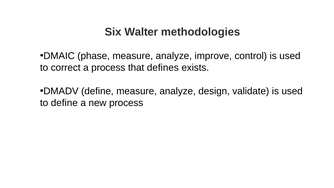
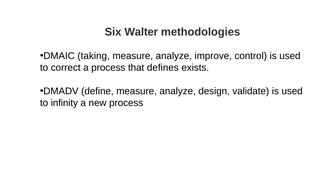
phase: phase -> taking (94, 56)
to define: define -> infinity (64, 103)
